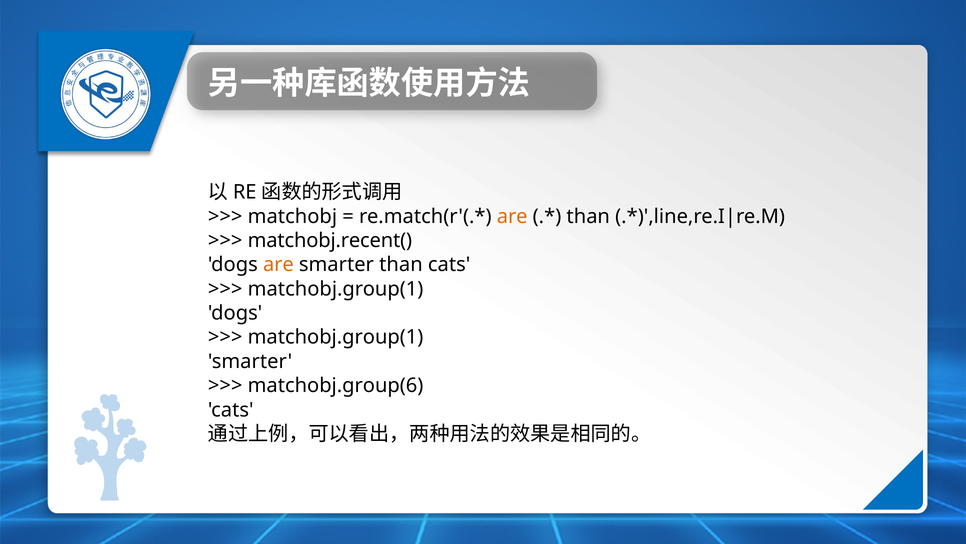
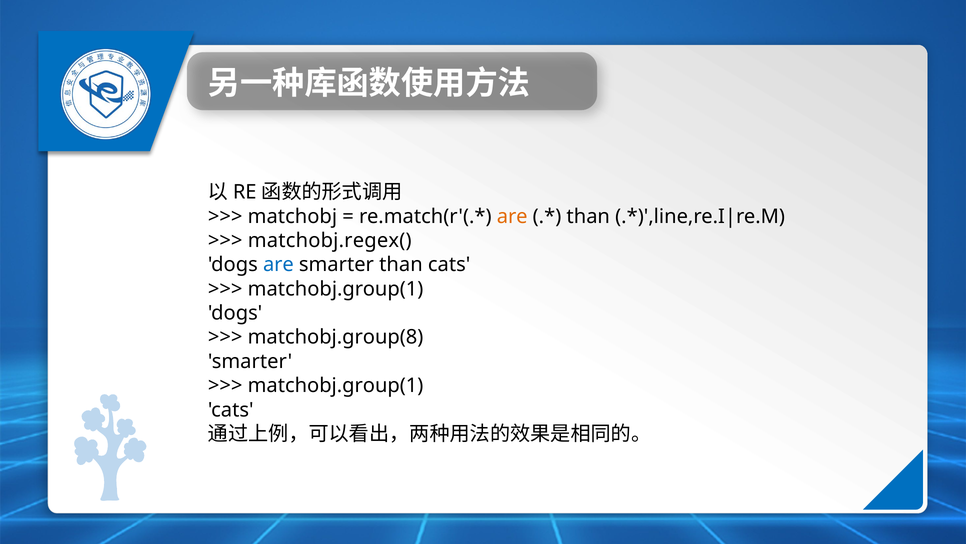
matchobj.recent(: matchobj.recent( -> matchobj.regex( (330, 240)
are colour: orange -> blue (278, 264)
matchobj.group(1: matchobj.group(1 -> matchobj.group(8 (336, 337)
matchobj.group(6: matchobj.group(6 -> matchobj.group(1 (336, 385)
